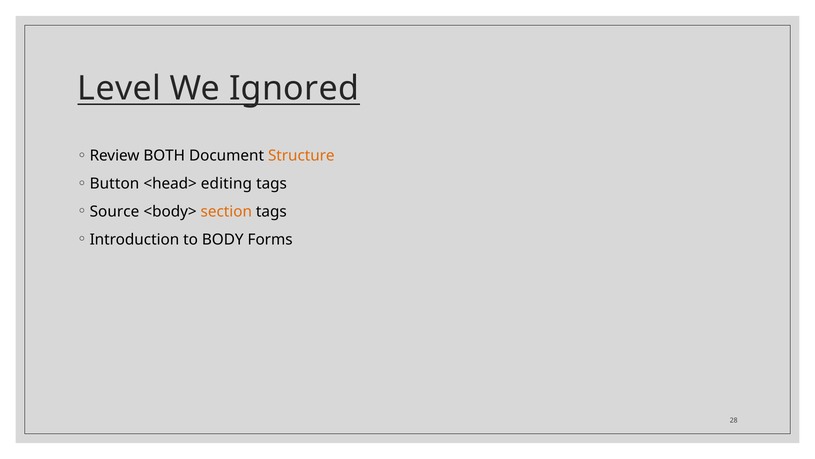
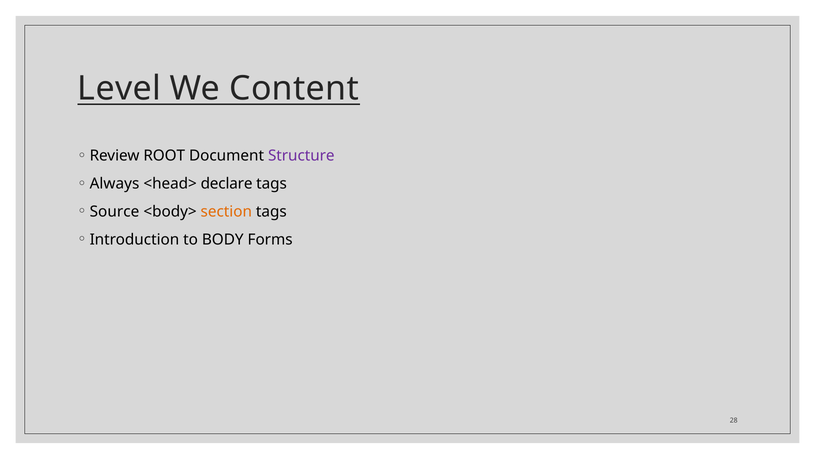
Ignored: Ignored -> Content (294, 89)
BOTH: BOTH -> ROOT (164, 156)
Structure colour: orange -> purple (301, 156)
Button: Button -> Always (115, 184)
editing: editing -> declare (227, 184)
